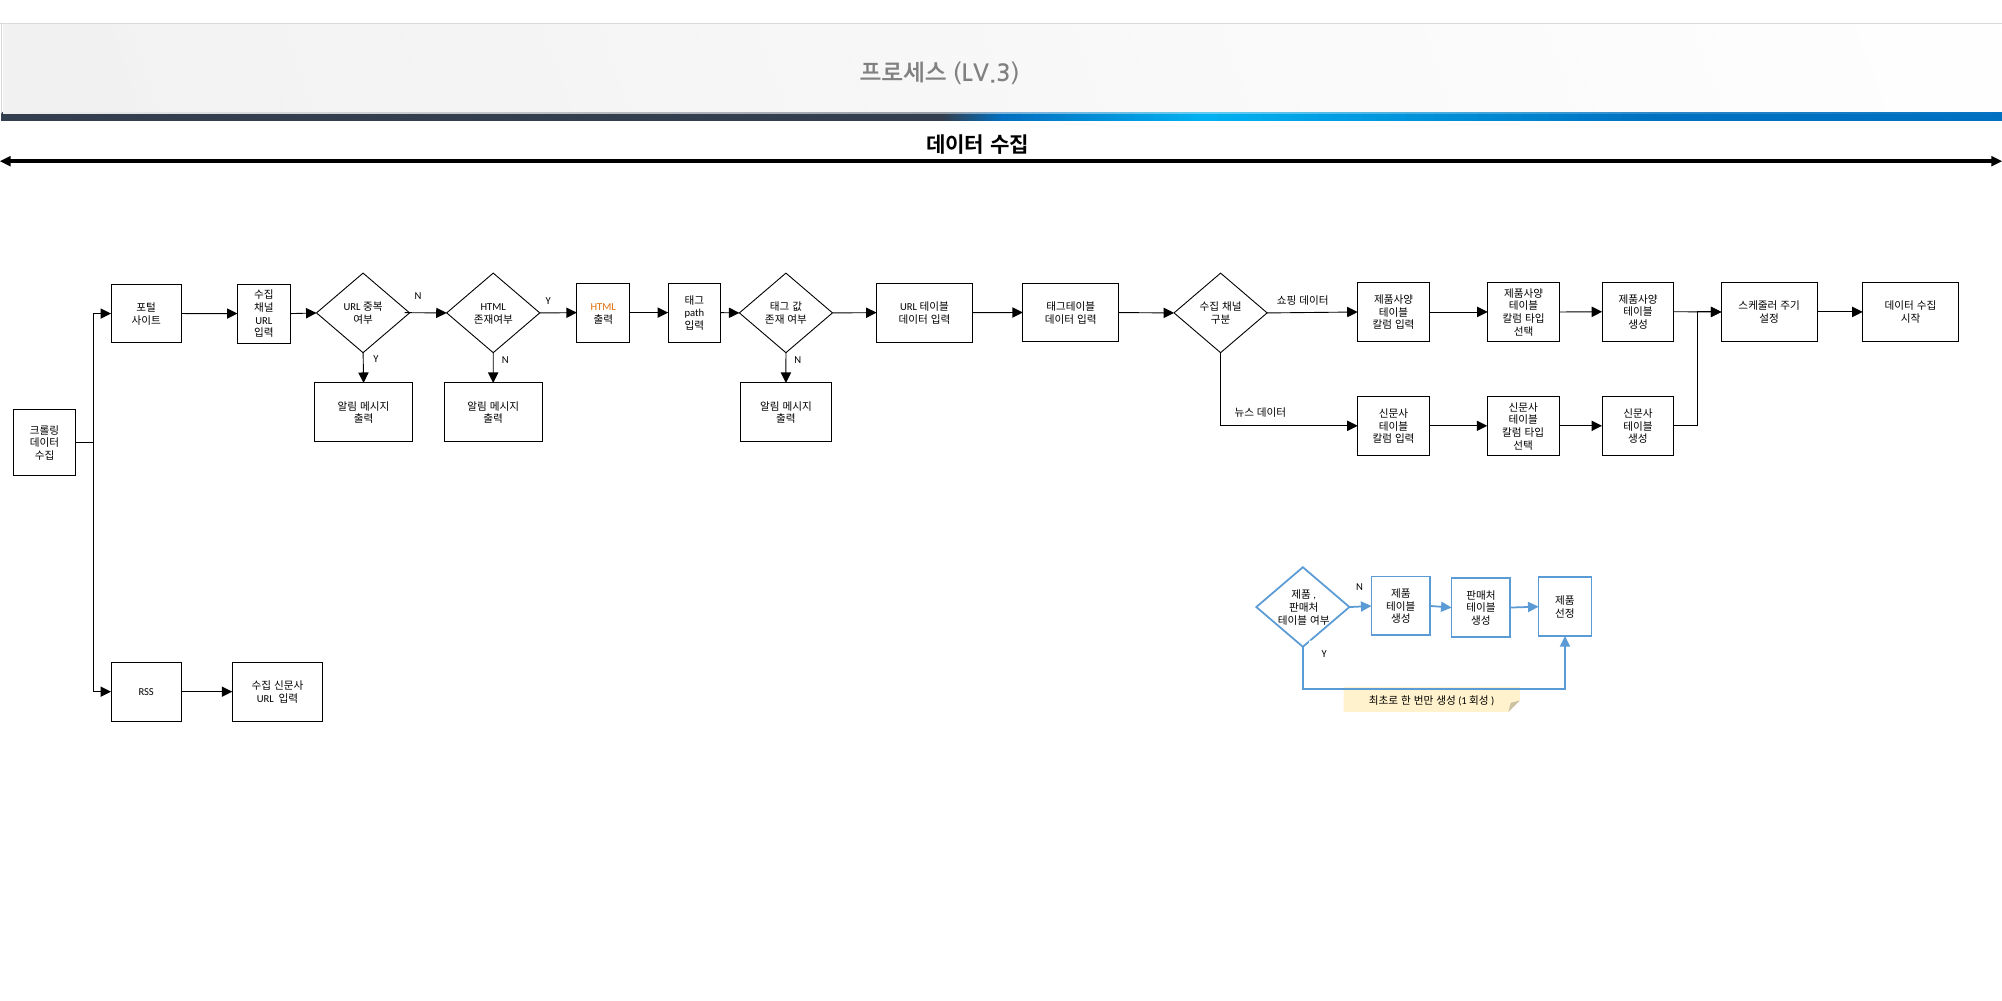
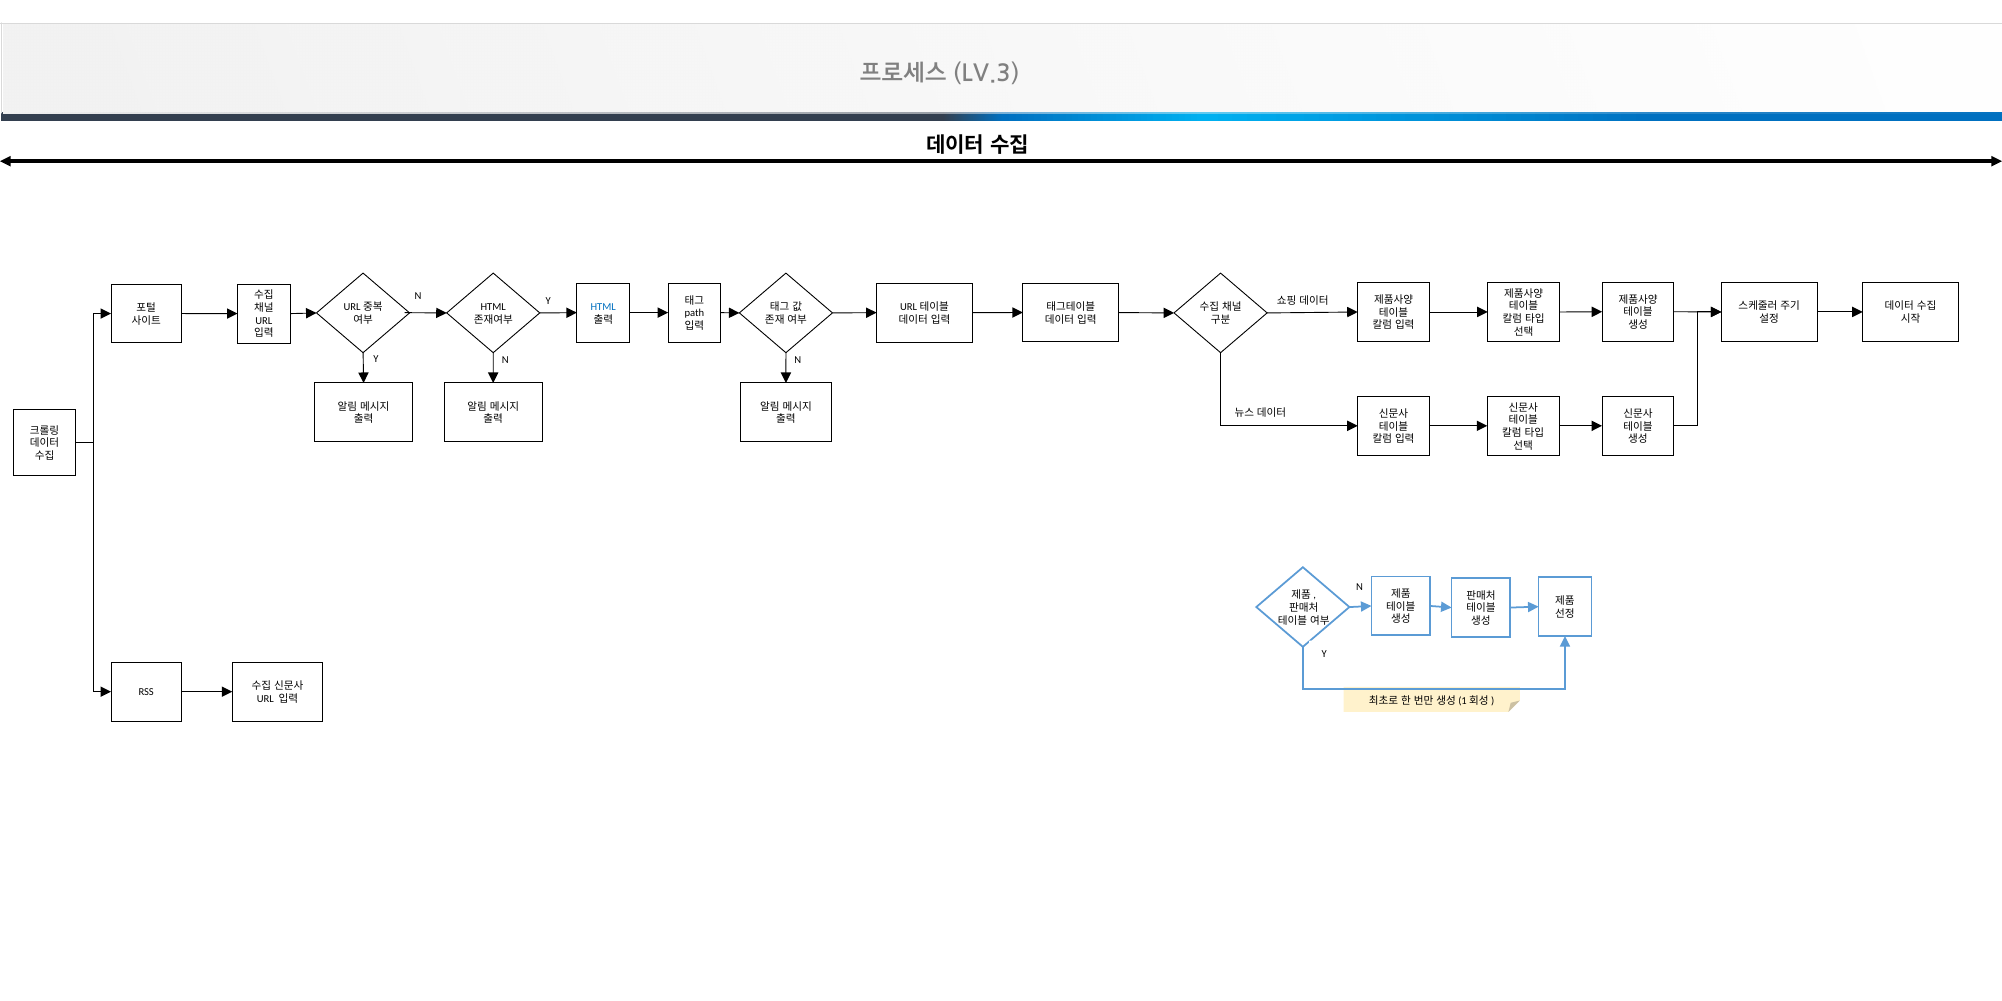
HTML colour: orange -> blue (603, 307)
